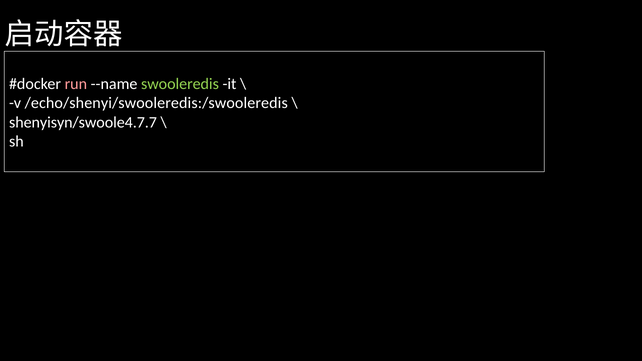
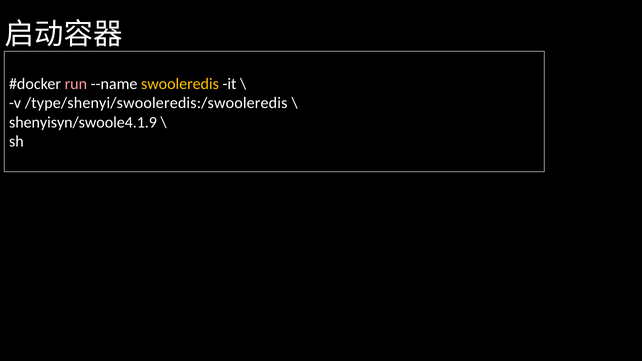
swooleredis colour: light green -> yellow (180, 84)
/echo/shenyi/swooleredis:/swooleredis: /echo/shenyi/swooleredis:/swooleredis -> /type/shenyi/swooleredis:/swooleredis (156, 103)
shenyisyn/swoole4.7.7: shenyisyn/swoole4.7.7 -> shenyisyn/swoole4.1.9 (83, 122)
